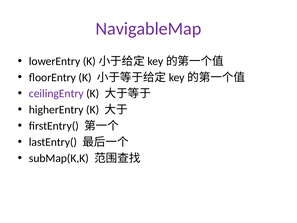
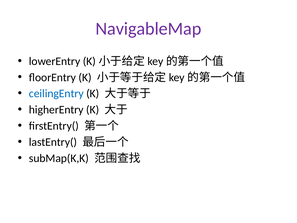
ceilingEntry colour: purple -> blue (56, 93)
